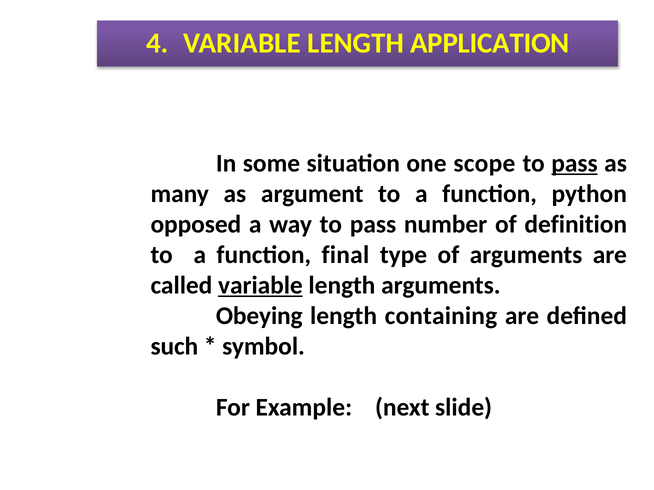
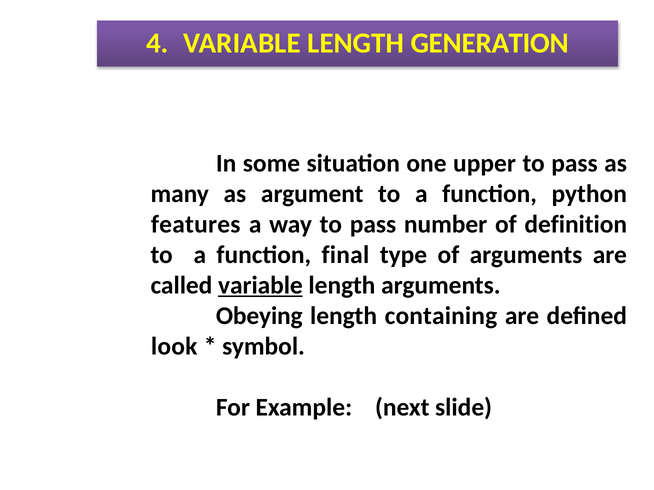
APPLICATION: APPLICATION -> GENERATION (490, 43)
scope: scope -> upper (485, 163)
pass underline: present -> none (574, 163)
opposed: opposed -> features (196, 224)
such: such -> look (174, 347)
